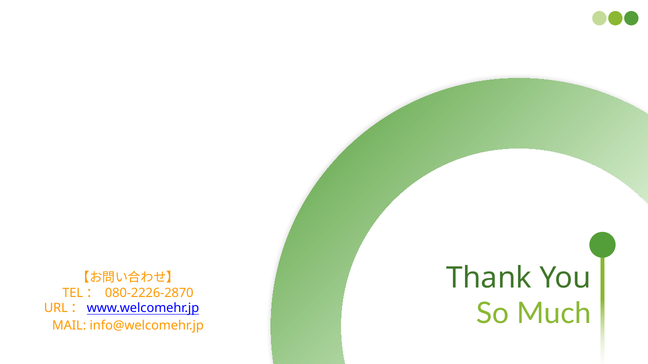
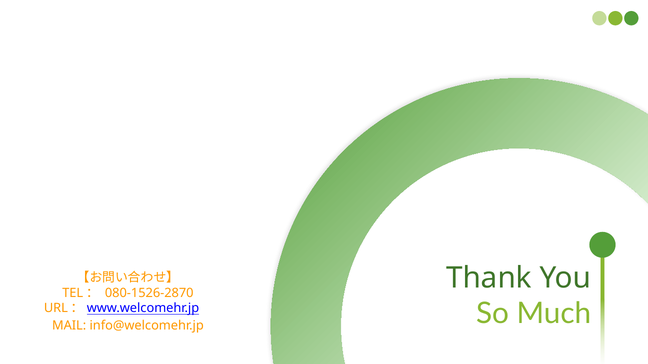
080-2226-2870: 080-2226-2870 -> 080-1526-2870 (149, 293)
